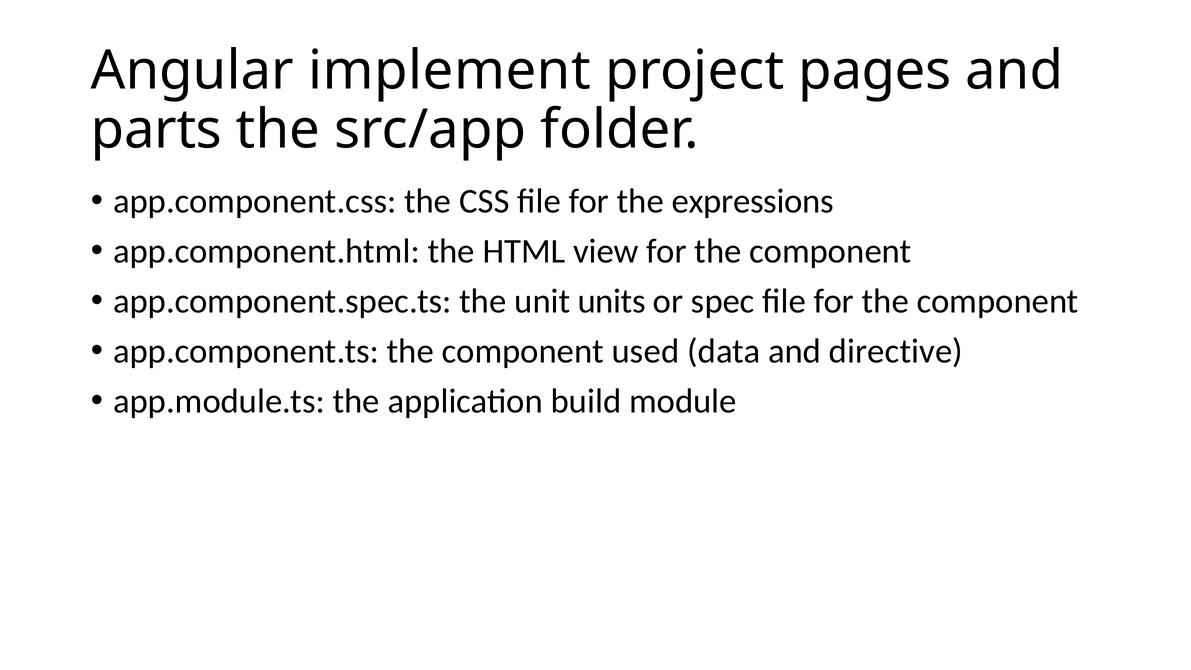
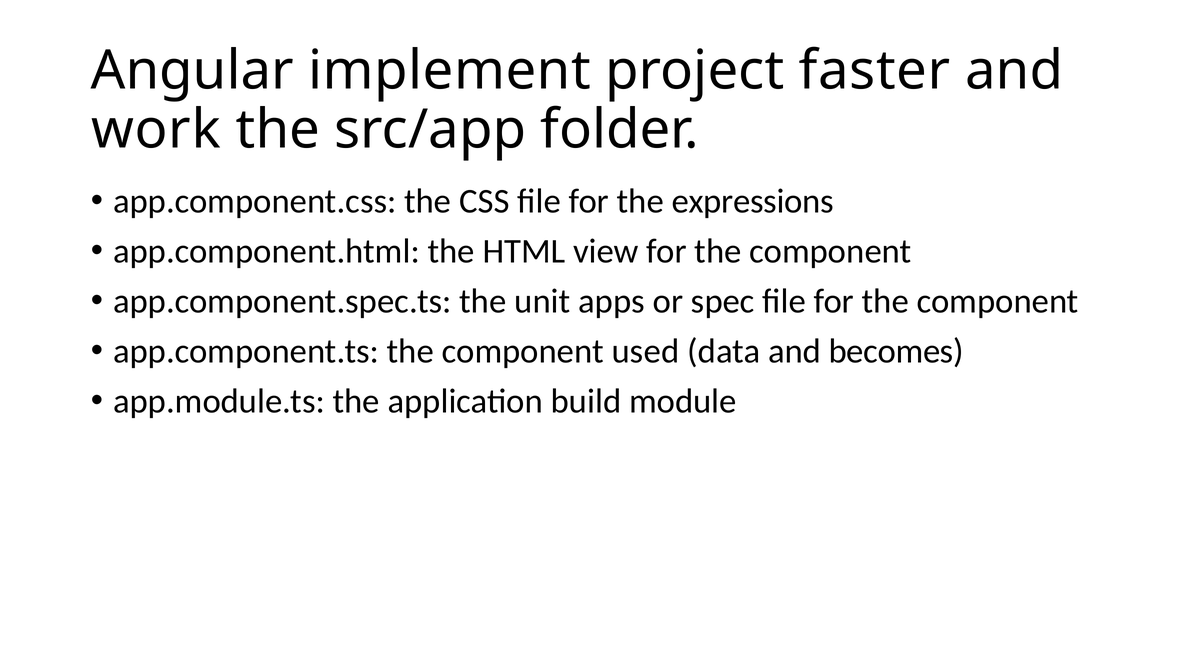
pages: pages -> faster (874, 71)
parts: parts -> work (156, 130)
units: units -> apps (611, 301)
directive: directive -> becomes (896, 351)
